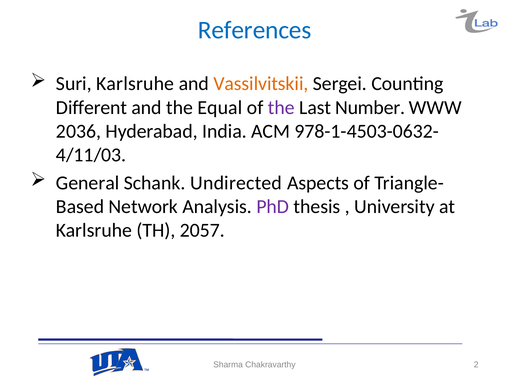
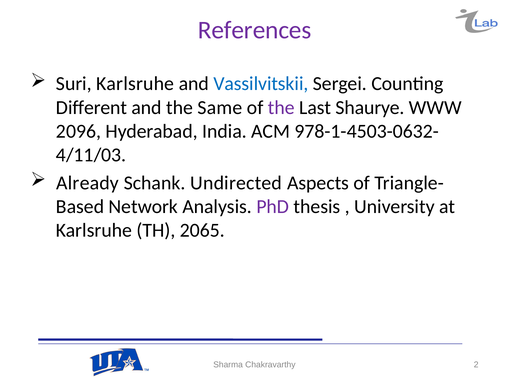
References colour: blue -> purple (255, 30)
Vassilvitskii colour: orange -> blue (261, 84)
Equal: Equal -> Same (220, 107)
Number: Number -> Shaurye (370, 107)
2036: 2036 -> 2096 (78, 131)
General: General -> Already (88, 183)
2057: 2057 -> 2065 (202, 230)
